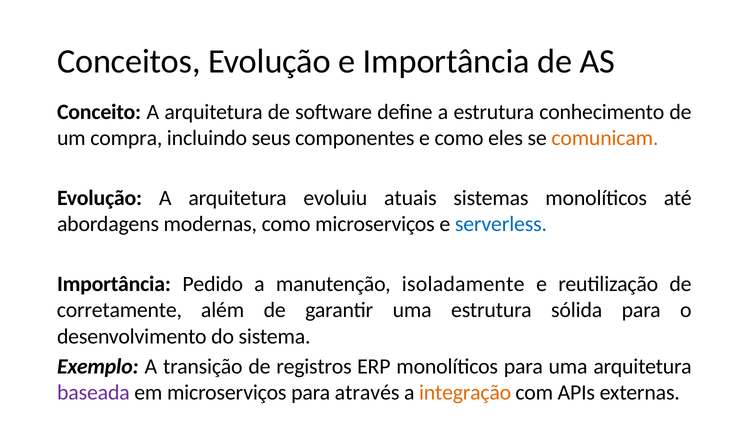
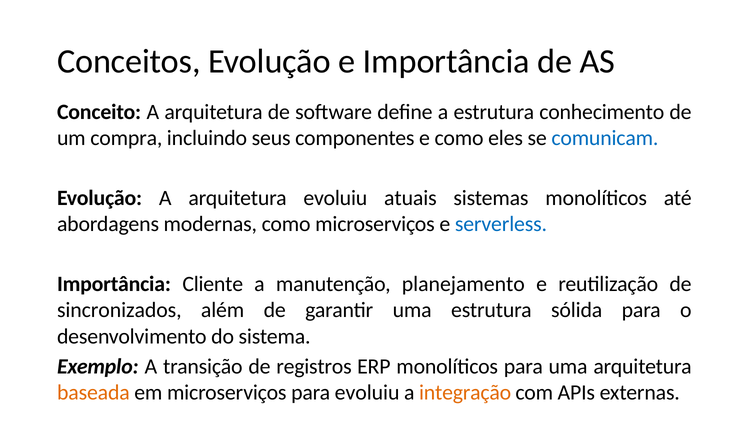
comunicam colour: orange -> blue (605, 138)
Pedido: Pedido -> Cliente (213, 284)
isoladamente: isoladamente -> planejamento (463, 284)
corretamente: corretamente -> sincronizados (119, 310)
baseada colour: purple -> orange (93, 392)
para através: através -> evoluiu (367, 392)
